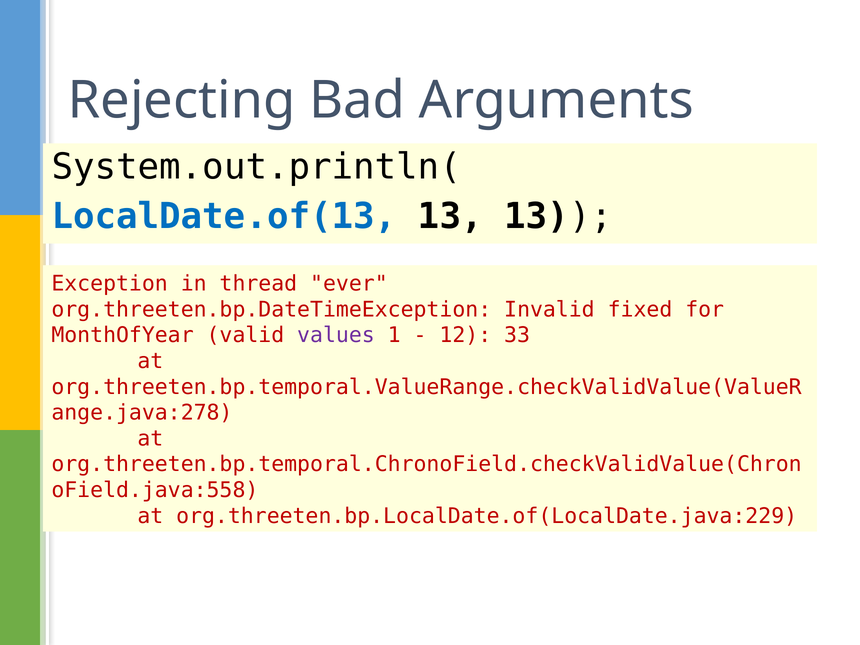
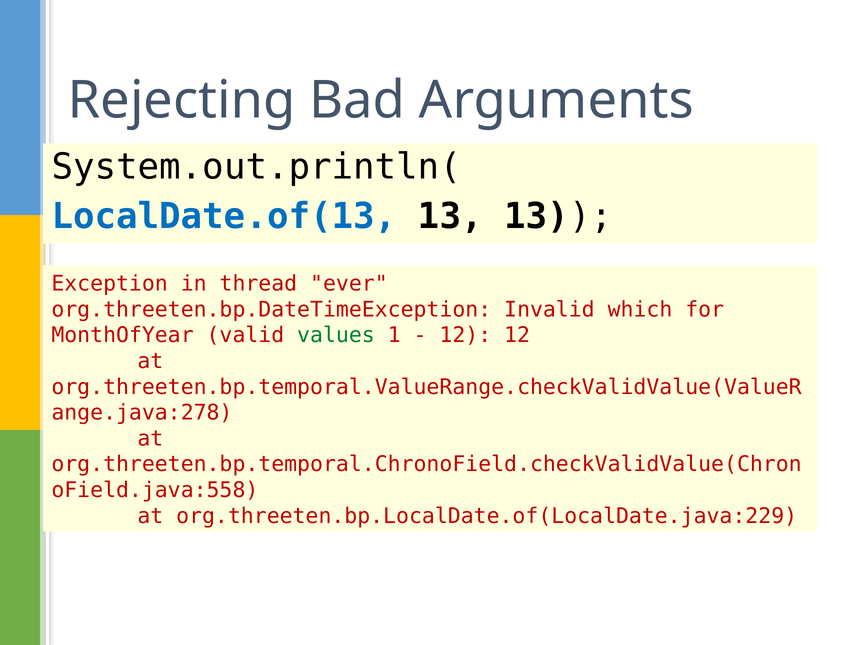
fixed: fixed -> which (640, 310)
values colour: purple -> green (336, 335)
12 33: 33 -> 12 (517, 335)
